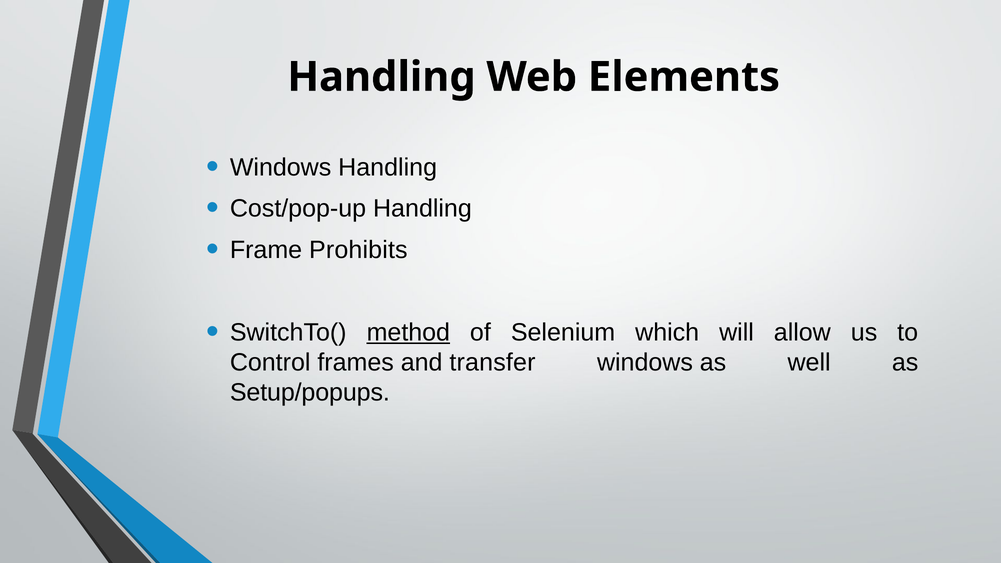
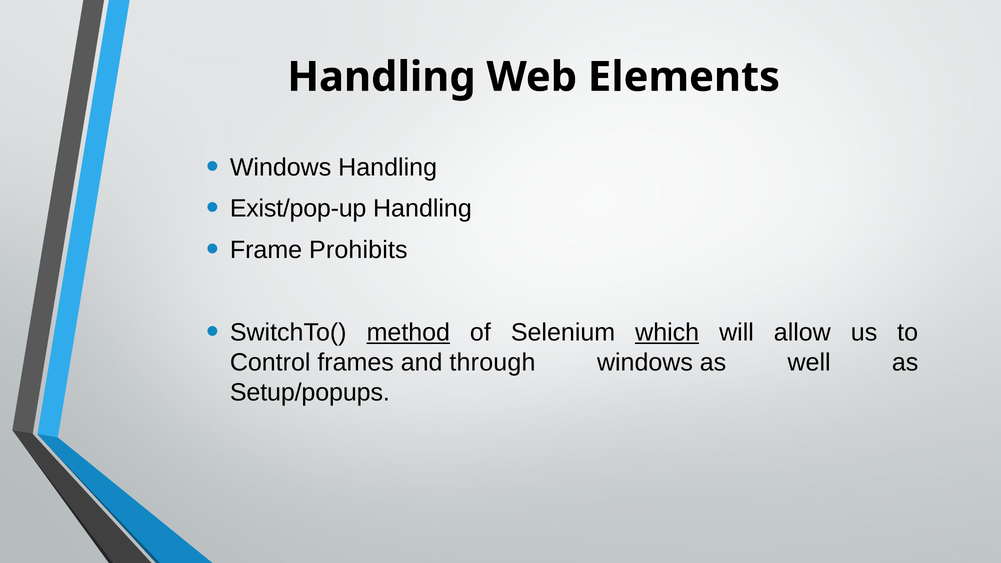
Cost/pop-up: Cost/pop-up -> Exist/pop-up (298, 209)
which underline: none -> present (667, 332)
transfer: transfer -> through (493, 363)
